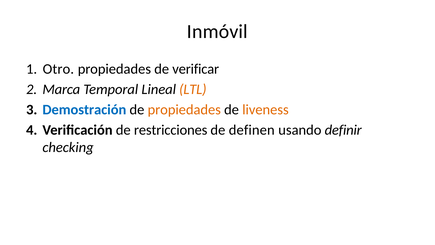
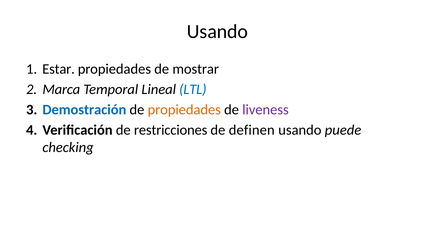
Inmóvil: Inmóvil -> Usando (218, 32)
Otro: Otro -> Estar (59, 69)
verificar: verificar -> mostrar (196, 69)
LTL colour: orange -> blue (193, 89)
liveness colour: orange -> purple (265, 110)
definir: definir -> puede (343, 130)
